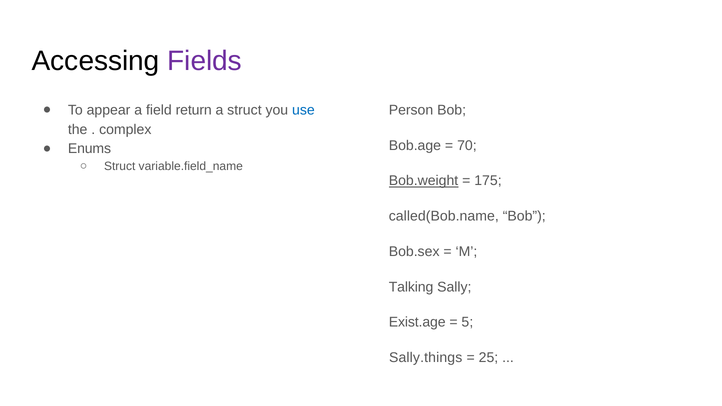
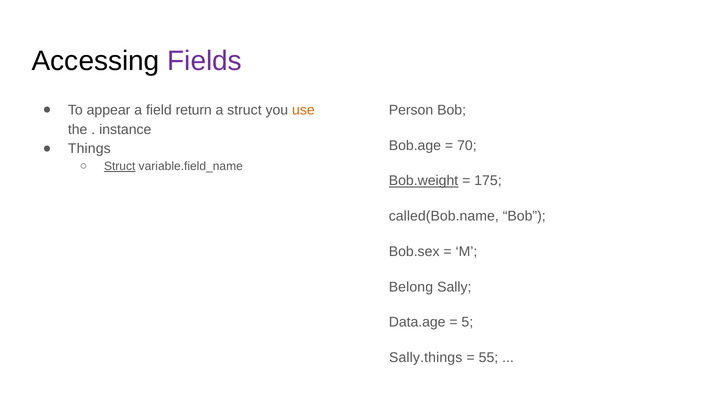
use colour: blue -> orange (303, 110)
complex: complex -> instance (125, 129)
Enums: Enums -> Things (89, 149)
Struct underline: none -> present (120, 166)
Talking: Talking -> Belong (411, 287)
Exist.age: Exist.age -> Data.age (417, 322)
25: 25 -> 55 (488, 358)
